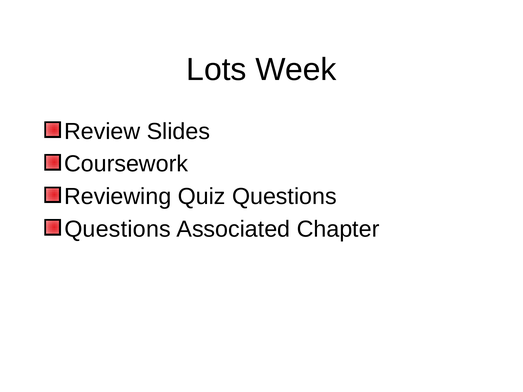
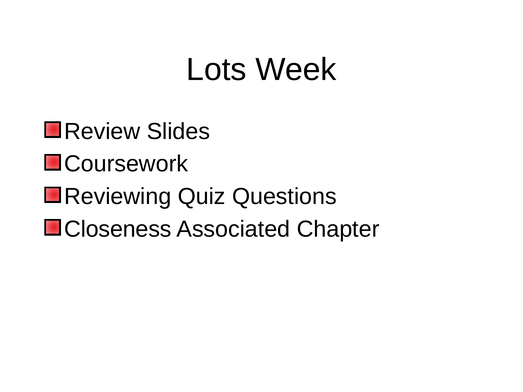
Questions: Questions -> Closeness (118, 229)
